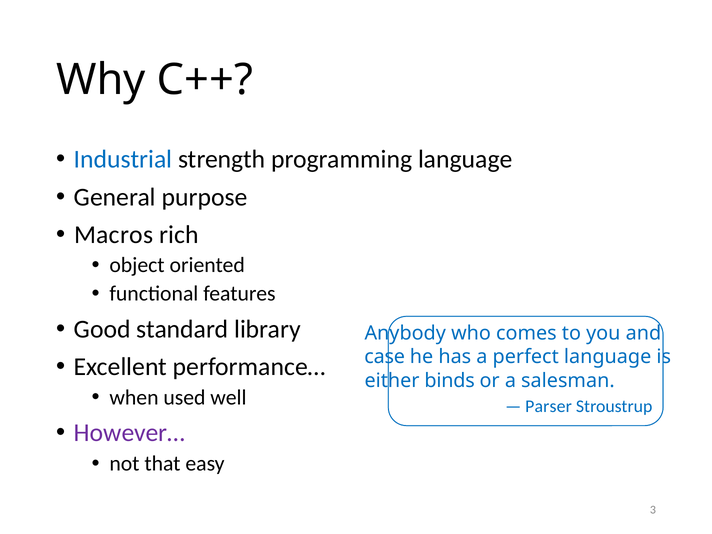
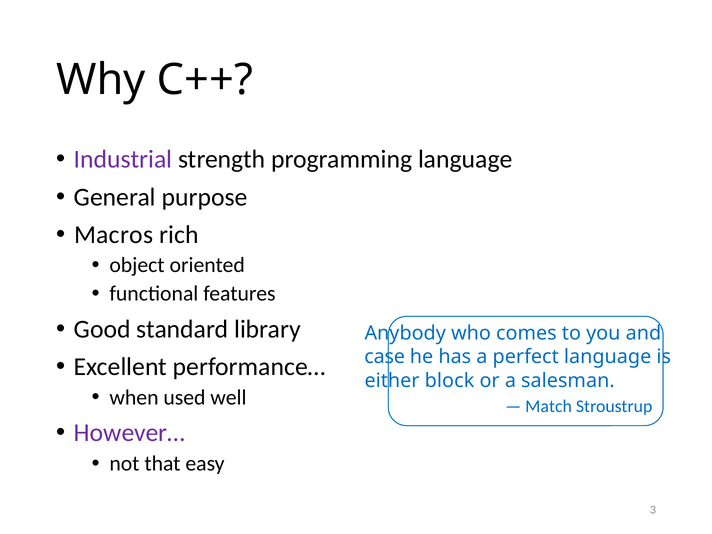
Industrial colour: blue -> purple (123, 159)
binds: binds -> block (450, 381)
Parser: Parser -> Match (549, 406)
